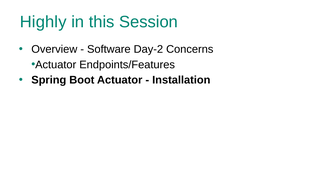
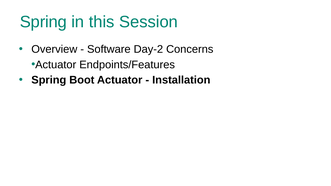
Highly: Highly -> Spring (43, 22)
